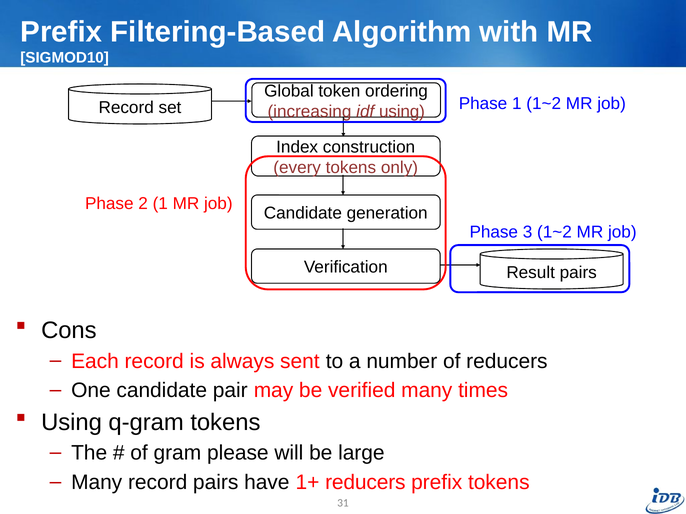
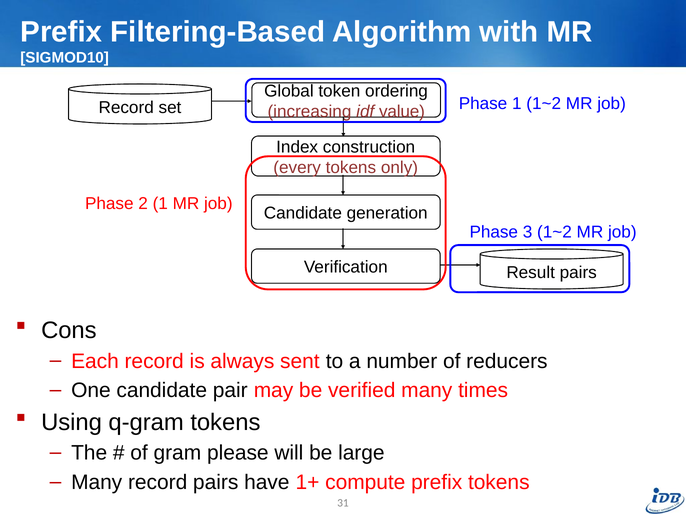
idf using: using -> value (402, 112)
1+ reducers: reducers -> compute (365, 483)
